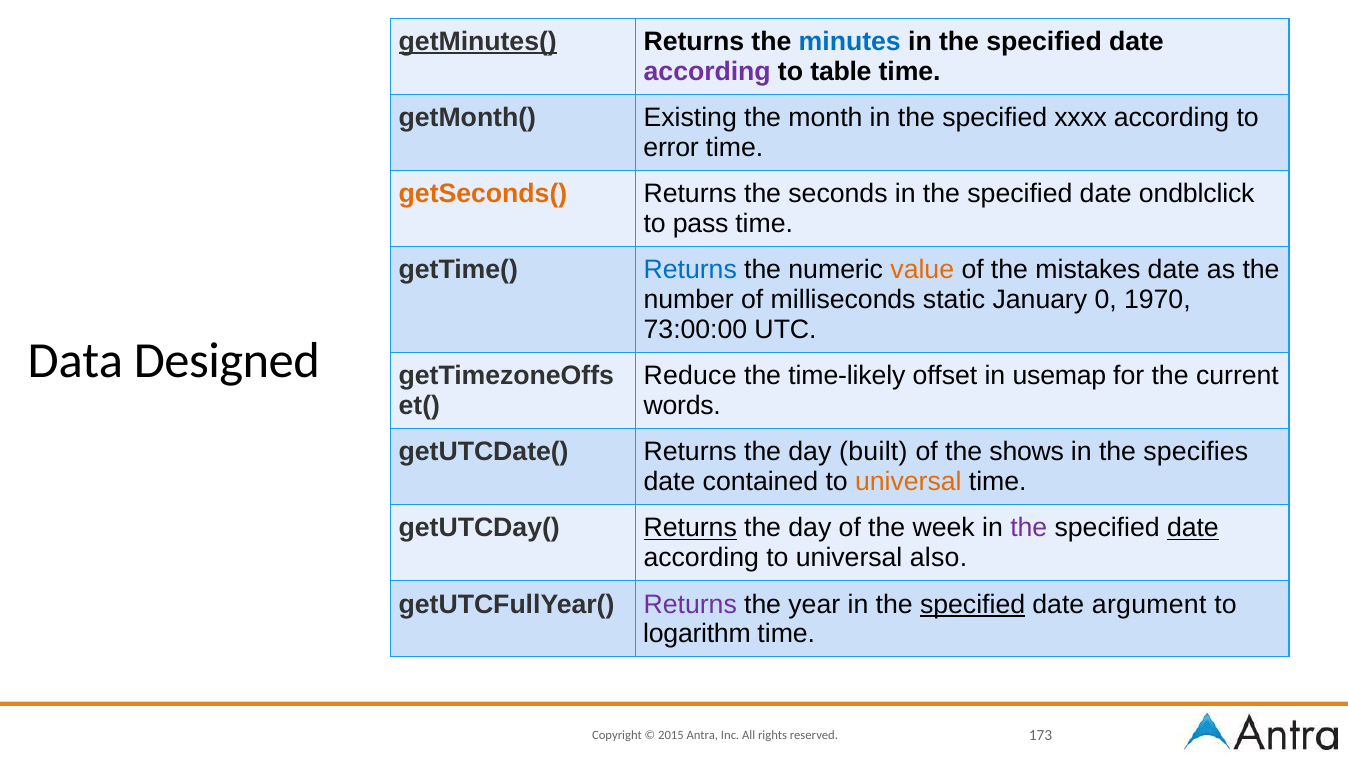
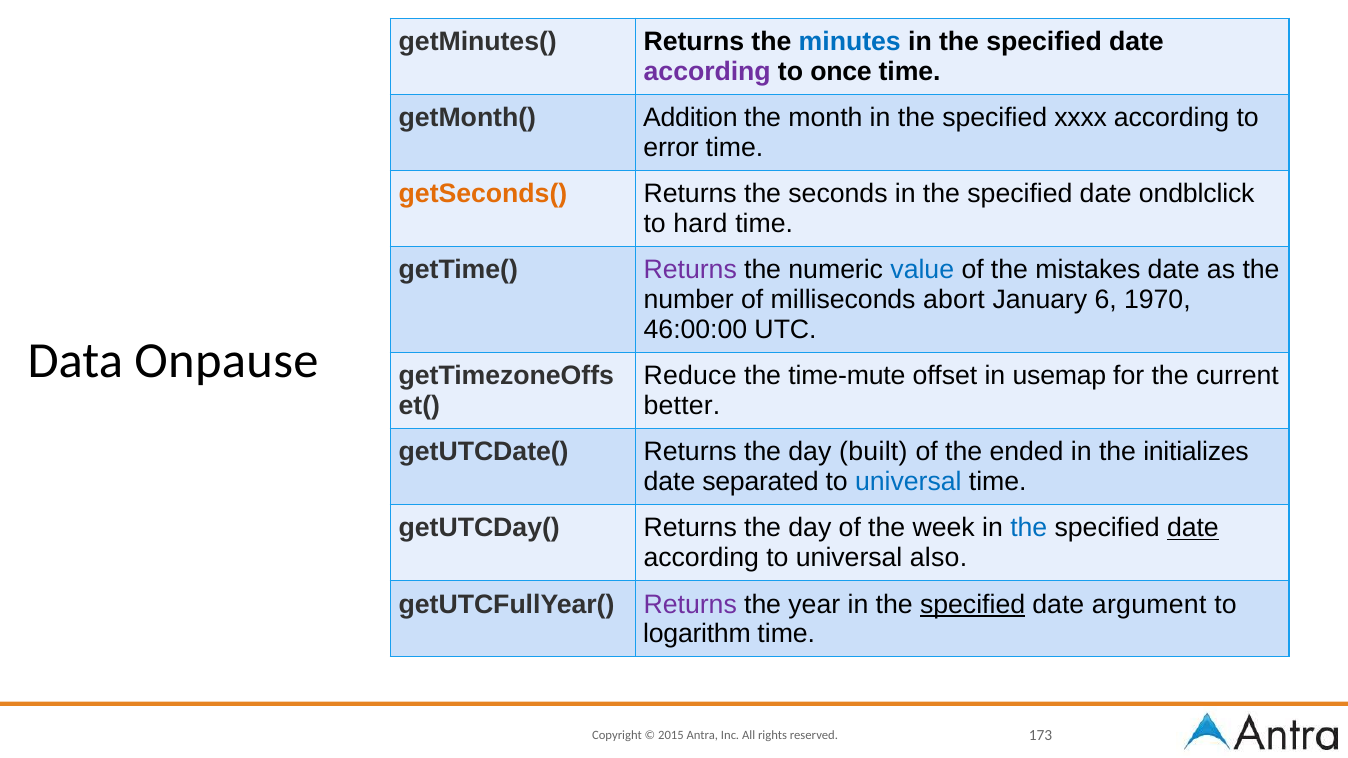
getMinutes( underline: present -> none (478, 42)
table: table -> once (841, 72)
Existing: Existing -> Addition (690, 118)
pass: pass -> hard (700, 224)
Returns colour: blue -> purple (690, 270)
value colour: orange -> blue (922, 270)
static: static -> abort (954, 300)
0: 0 -> 6 (1106, 300)
73:00:00: 73:00:00 -> 46:00:00 (695, 330)
Designed: Designed -> Onpause (226, 361)
time-likely: time-likely -> time-mute (847, 376)
words: words -> better (682, 406)
shows: shows -> ended (1027, 452)
specifies: specifies -> initializes (1196, 452)
contained: contained -> separated (761, 482)
universal colour: orange -> blue (908, 482)
Returns underline: present -> none (690, 528)
the colour: purple -> blue (1029, 528)
